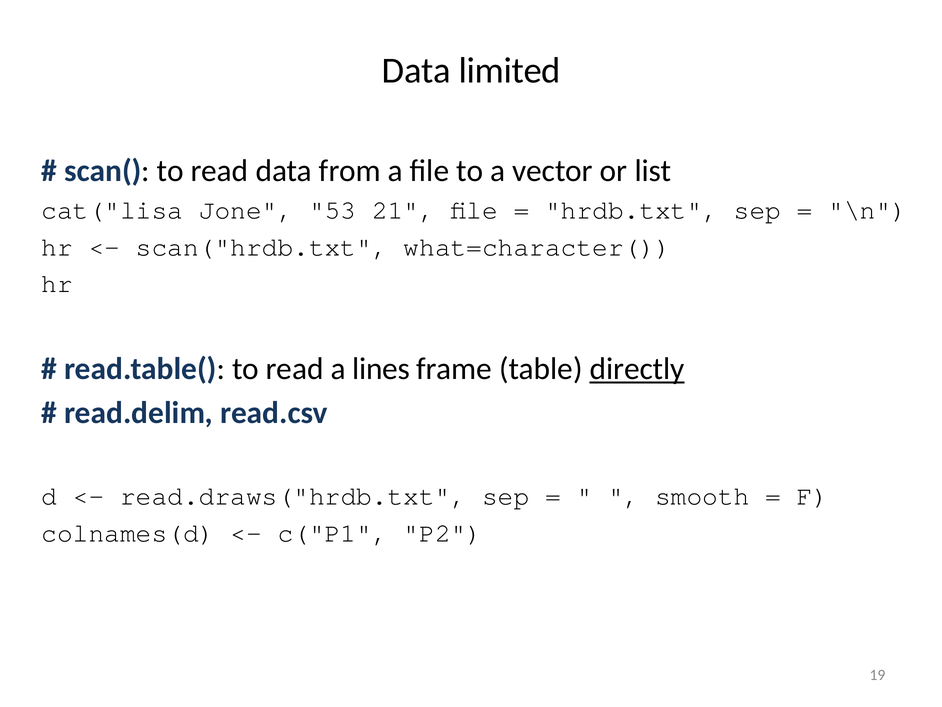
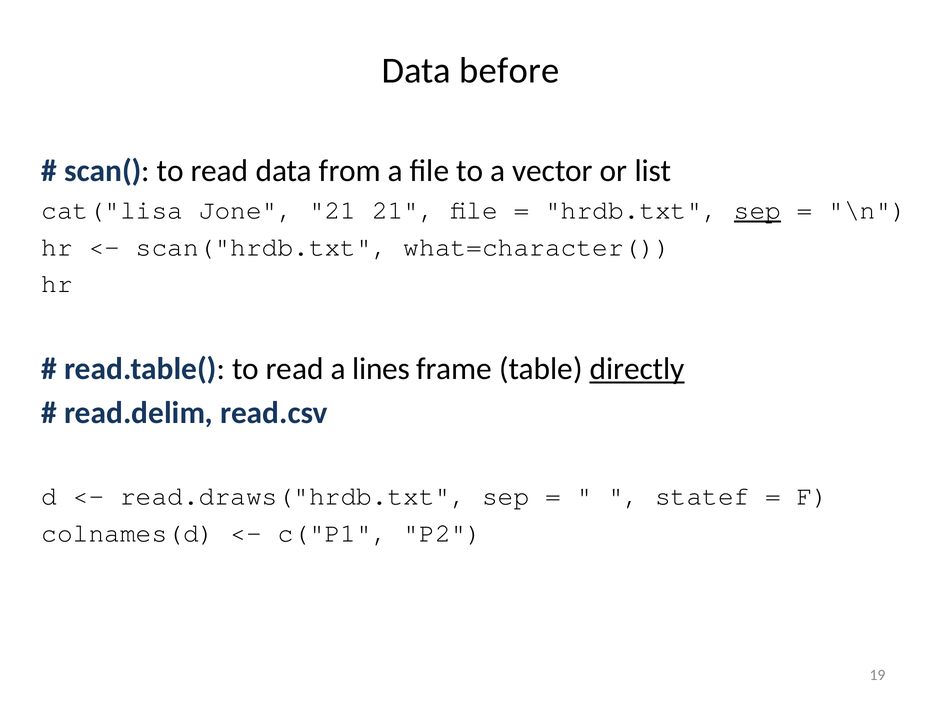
limited: limited -> before (509, 71)
Jone 53: 53 -> 21 (333, 210)
sep underline: none -> present (758, 210)
smooth: smooth -> statef (702, 496)
